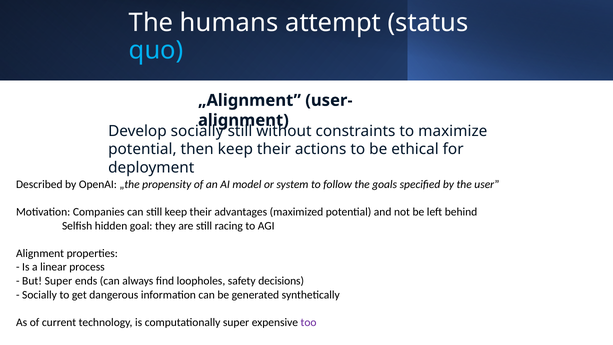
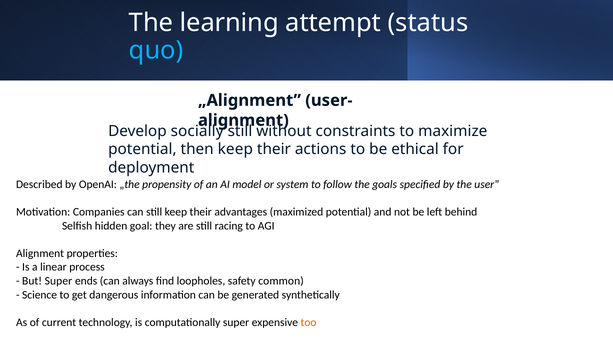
humans: humans -> learning (229, 23)
decisions: decisions -> common (281, 281)
Socially: Socially -> Science (40, 295)
too colour: purple -> orange (309, 322)
